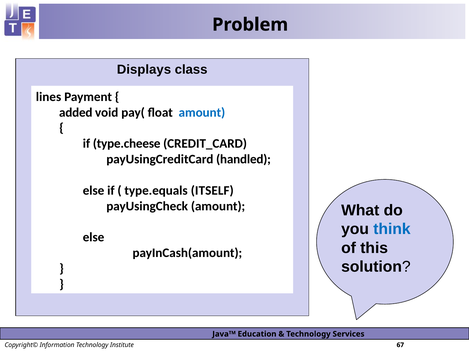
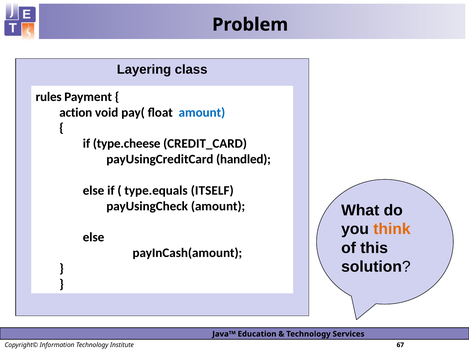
Displays: Displays -> Layering (144, 70)
lines: lines -> rules (49, 97)
added: added -> action (76, 113)
think colour: blue -> orange (392, 230)
